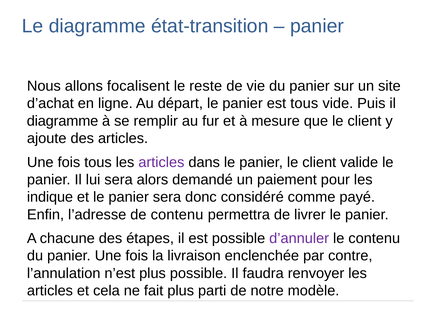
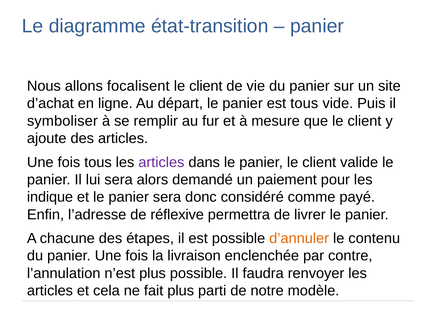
reste: reste -> client (206, 86)
diagramme: diagramme -> symboliser (62, 121)
de contenu: contenu -> réflexive (177, 215)
d’annuler colour: purple -> orange (299, 238)
